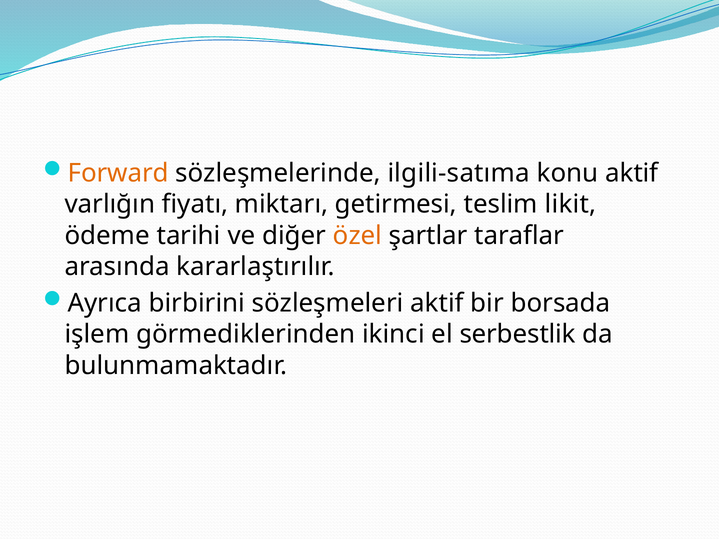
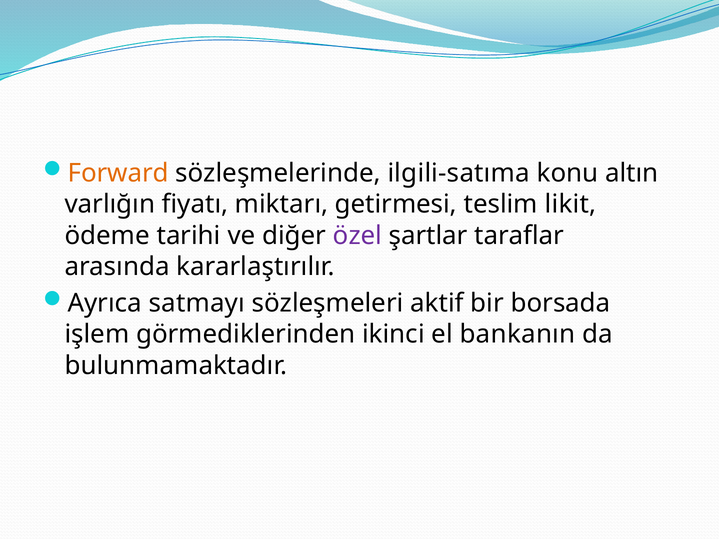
konu aktif: aktif -> altın (632, 173)
özel colour: orange -> purple (357, 236)
birbirini: birbirini -> satmayı (197, 303)
serbestlik: serbestlik -> bankanın (518, 334)
